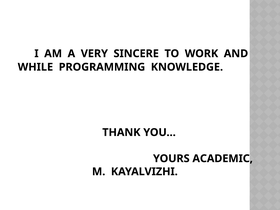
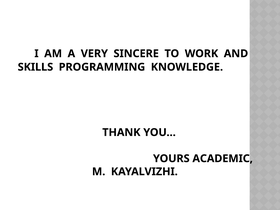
WHILE: WHILE -> SKILLS (35, 67)
